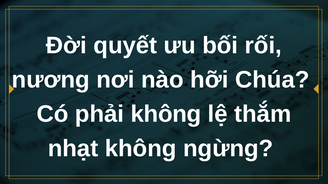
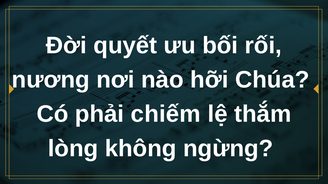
phải không: không -> chiếm (166, 114)
nhạt: nhạt -> lòng (73, 149)
